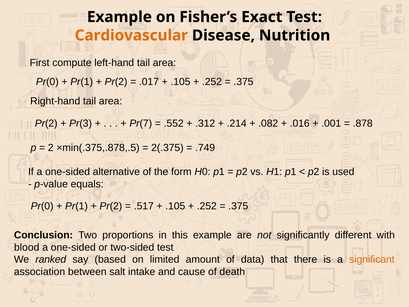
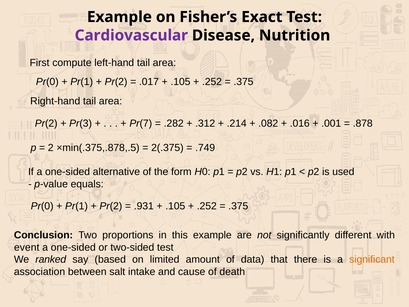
Cardiovascular colour: orange -> purple (131, 35)
.552: .552 -> .282 (174, 123)
.517: .517 -> .931 (144, 206)
blood: blood -> event (27, 247)
